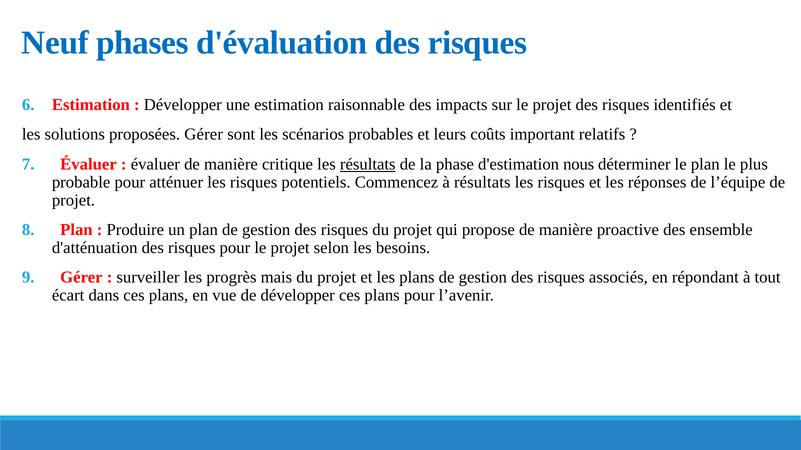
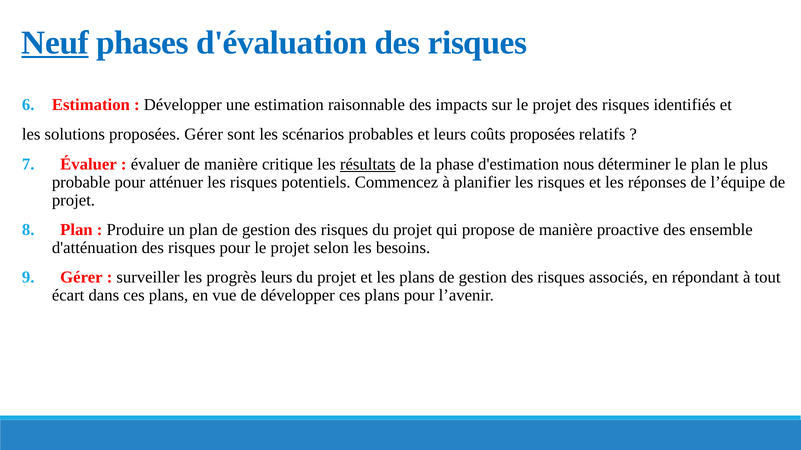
Neuf underline: none -> present (55, 43)
coûts important: important -> proposées (542, 135)
à résultats: résultats -> planifier (482, 182)
progrès mais: mais -> leurs (277, 278)
